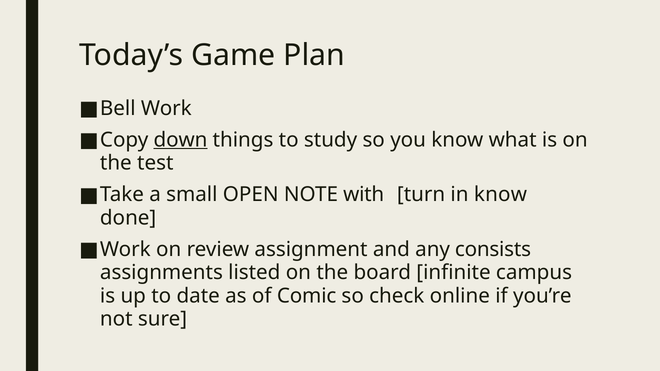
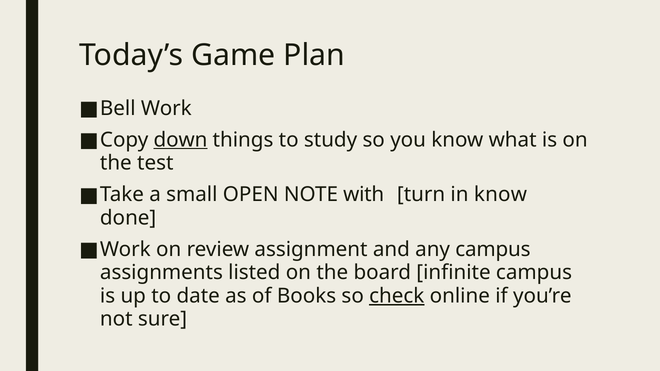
any consists: consists -> campus (493, 249)
Comic: Comic -> Books (307, 296)
check underline: none -> present (397, 296)
